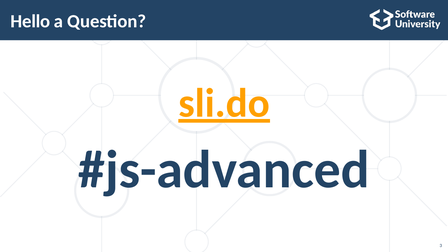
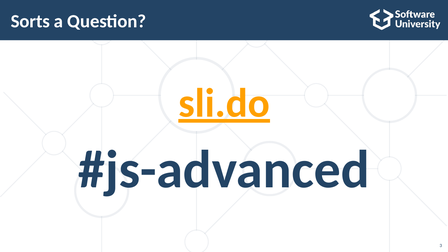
Hello: Hello -> Sorts (30, 21)
